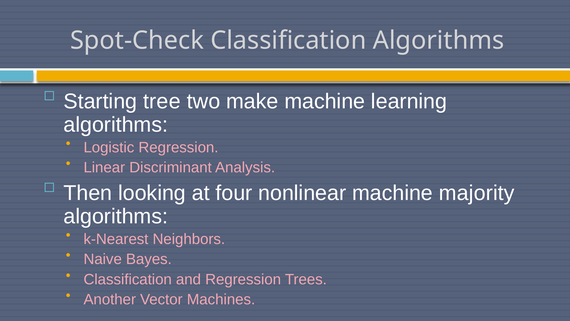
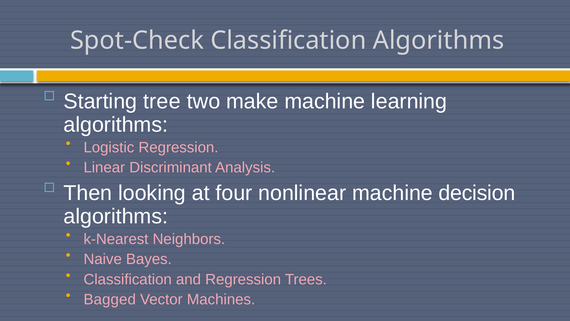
majority: majority -> decision (477, 193)
Another: Another -> Bagged (110, 299)
